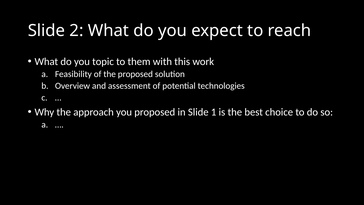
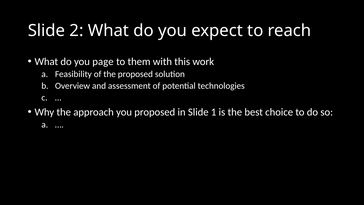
topic: topic -> page (103, 62)
